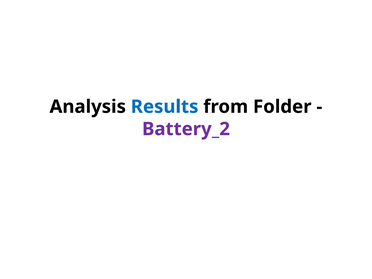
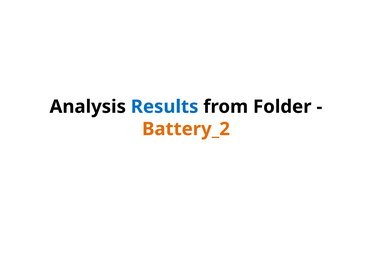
Battery_2 colour: purple -> orange (186, 129)
